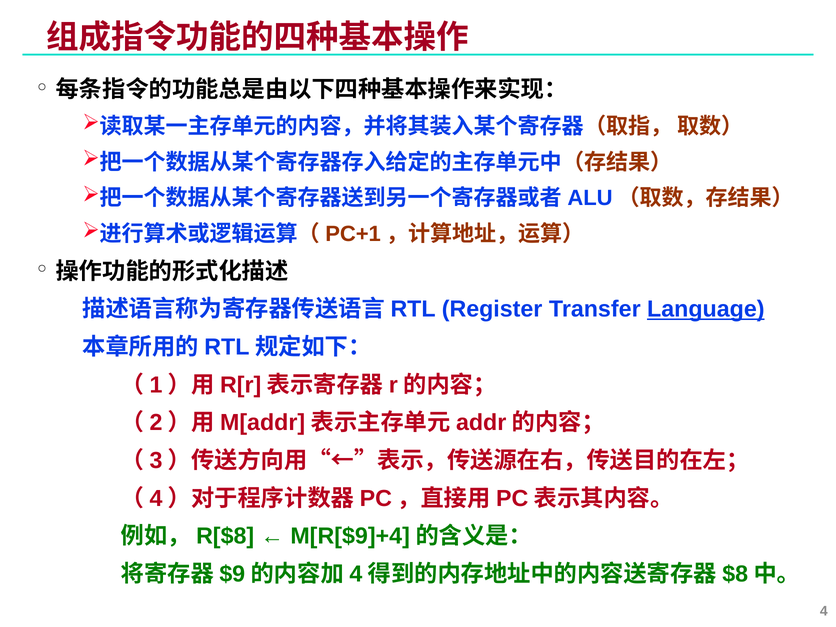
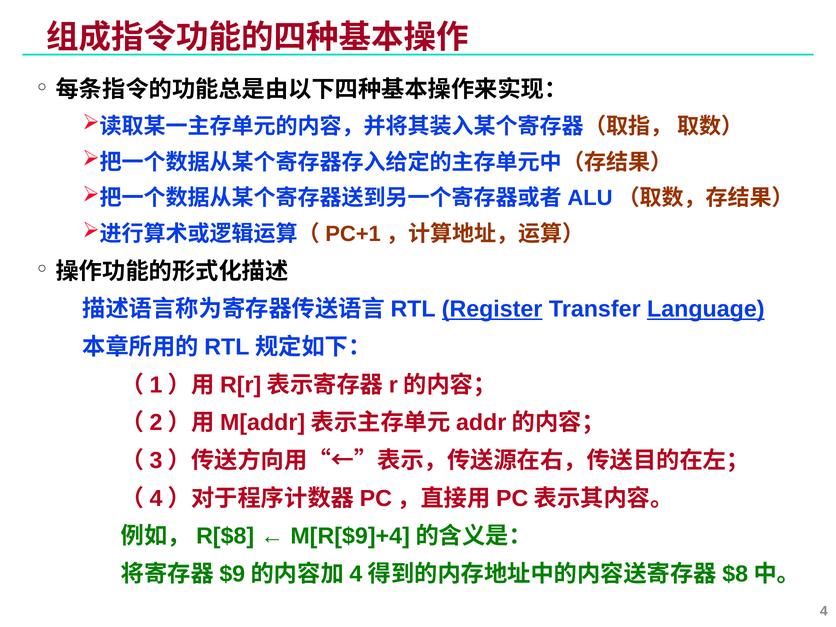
Register underline: none -> present (492, 309)
